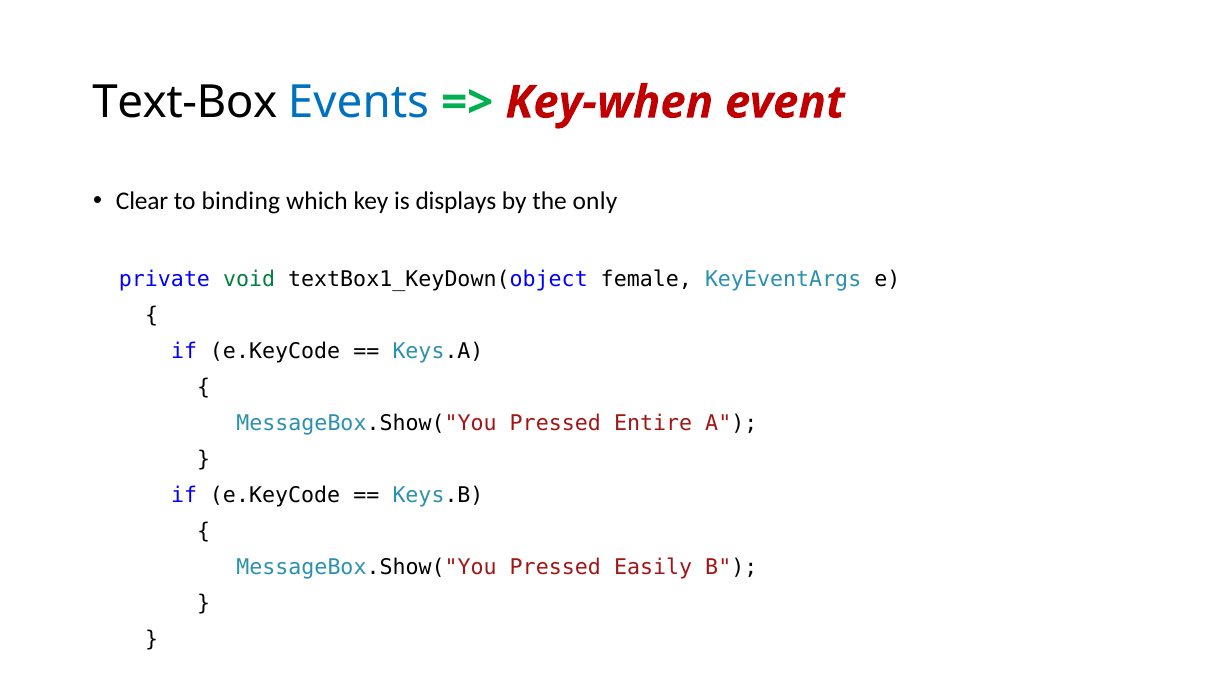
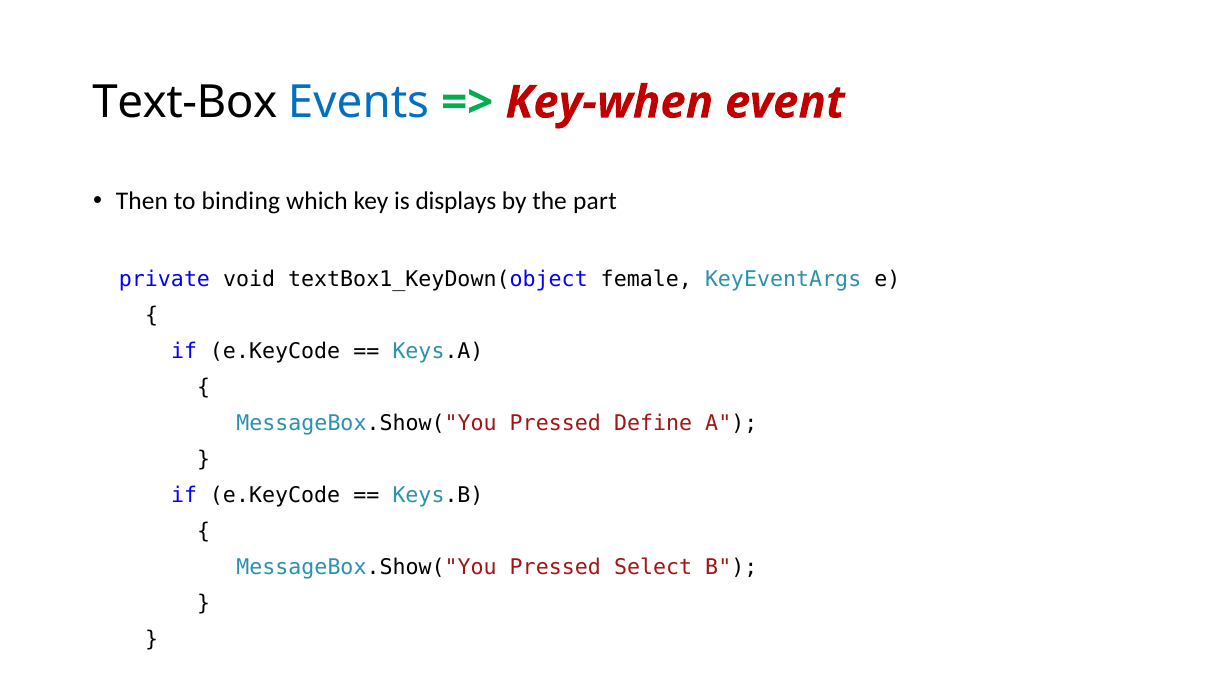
Clear: Clear -> Then (142, 201)
only: only -> part (595, 201)
void colour: green -> black (249, 279)
Entire: Entire -> Define (653, 423)
Easily: Easily -> Select (653, 568)
